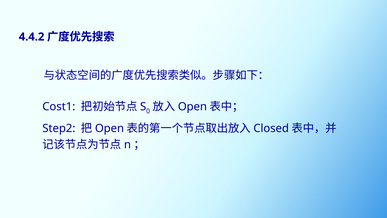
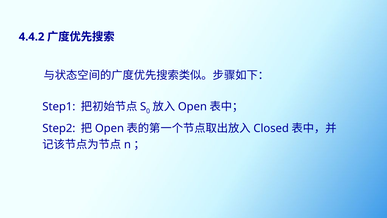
Cost1: Cost1 -> Step1 (59, 107)
